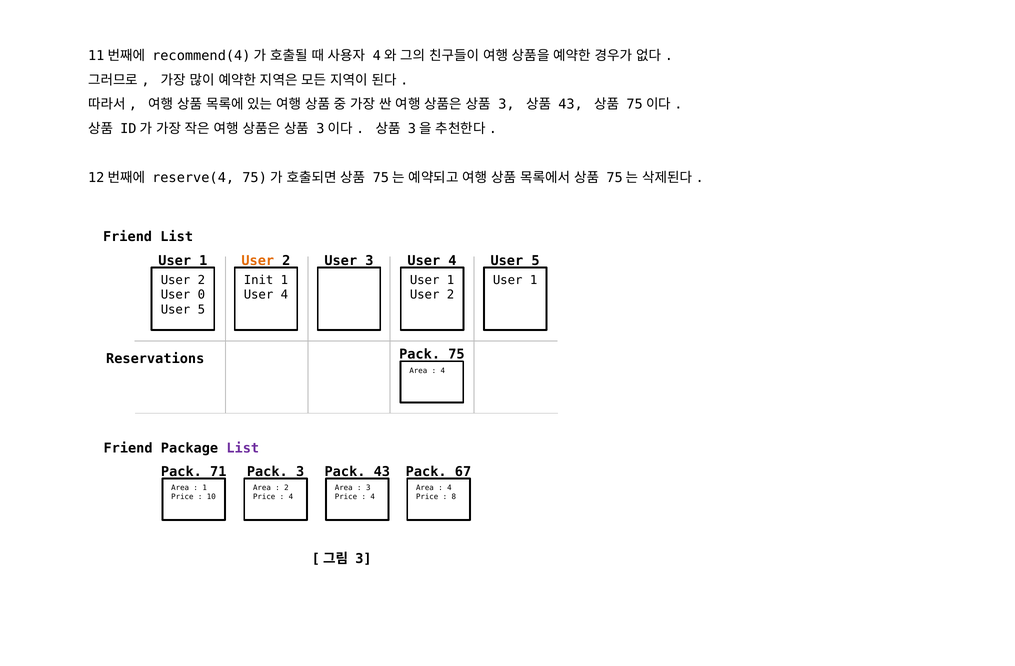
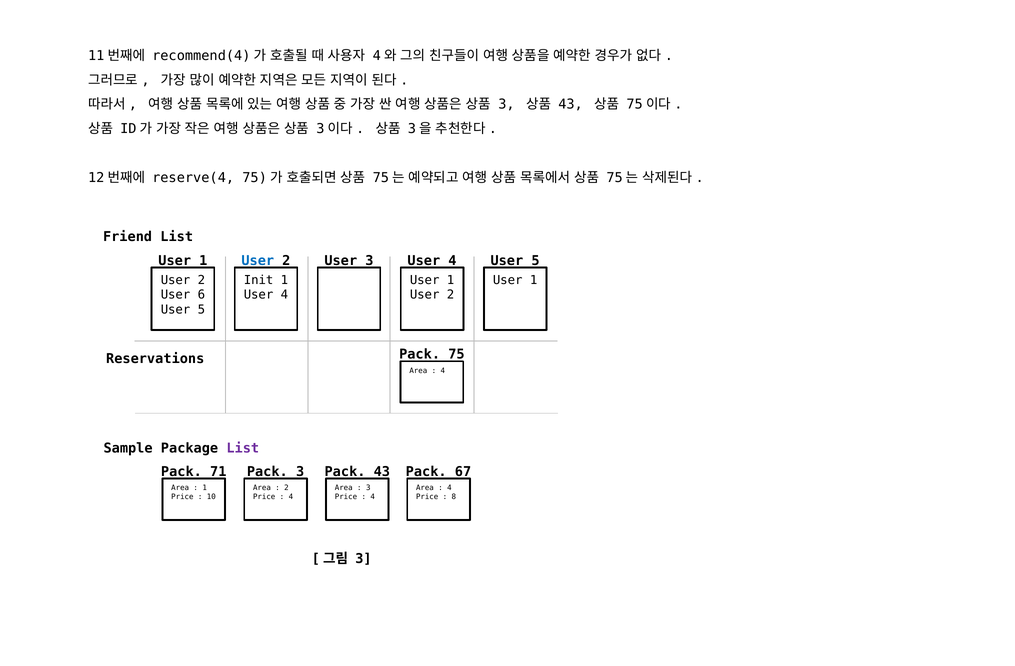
User colour: orange -> blue (258, 261)
0: 0 -> 6 (201, 295)
Friend: Friend -> Sample (128, 449)
